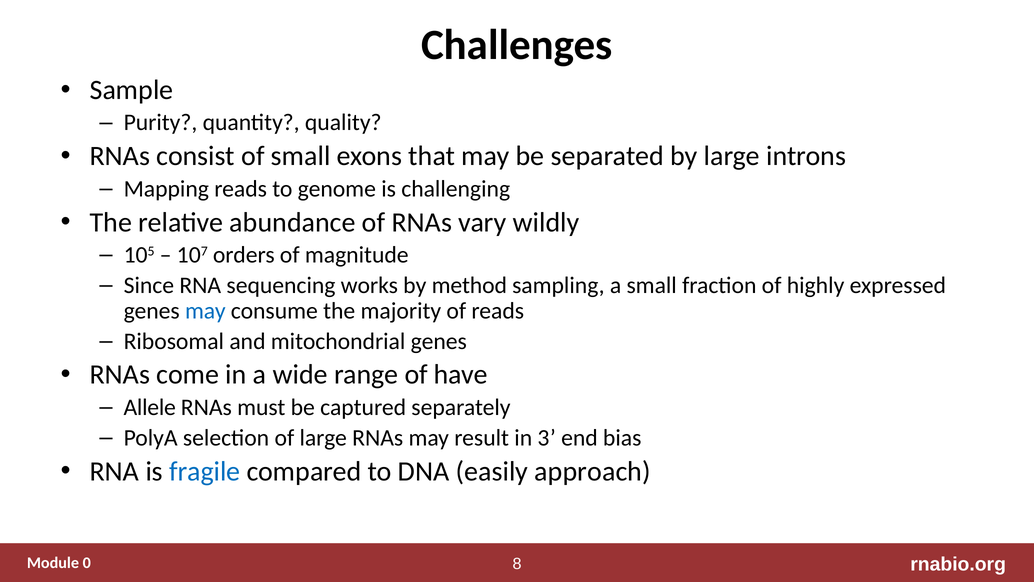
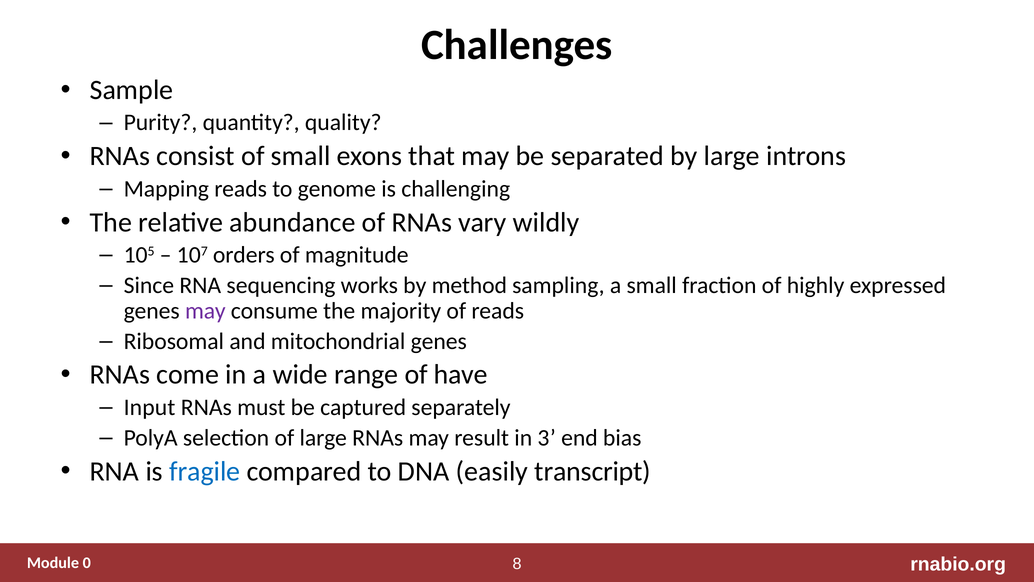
may colour: blue -> purple (205, 311)
Allele: Allele -> Input (149, 407)
approach: approach -> transcript (593, 471)
